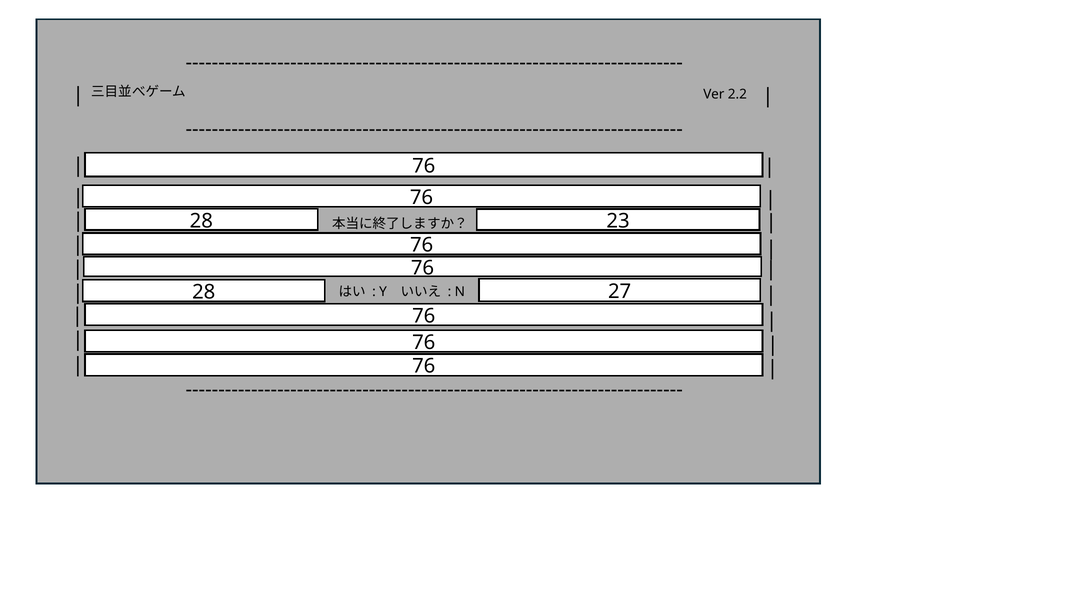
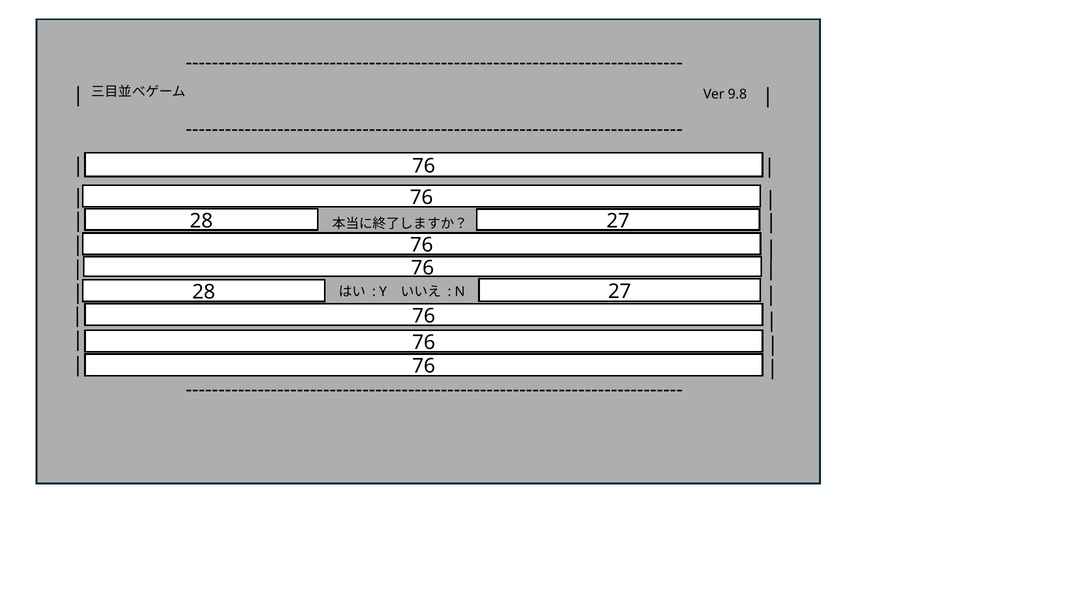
2.2: 2.2 -> 9.8 (737, 94)
23: 23 -> 27 (618, 221)
